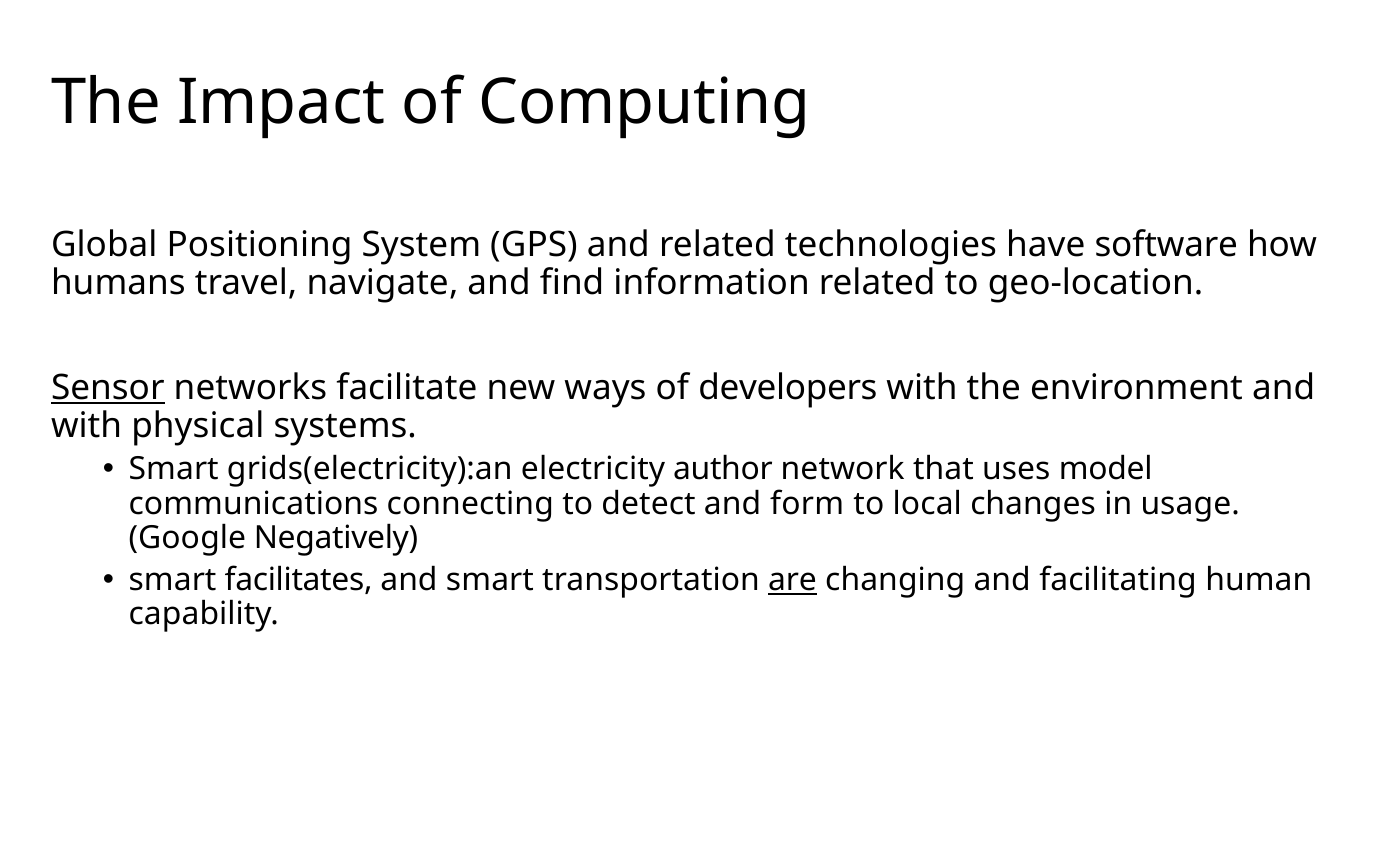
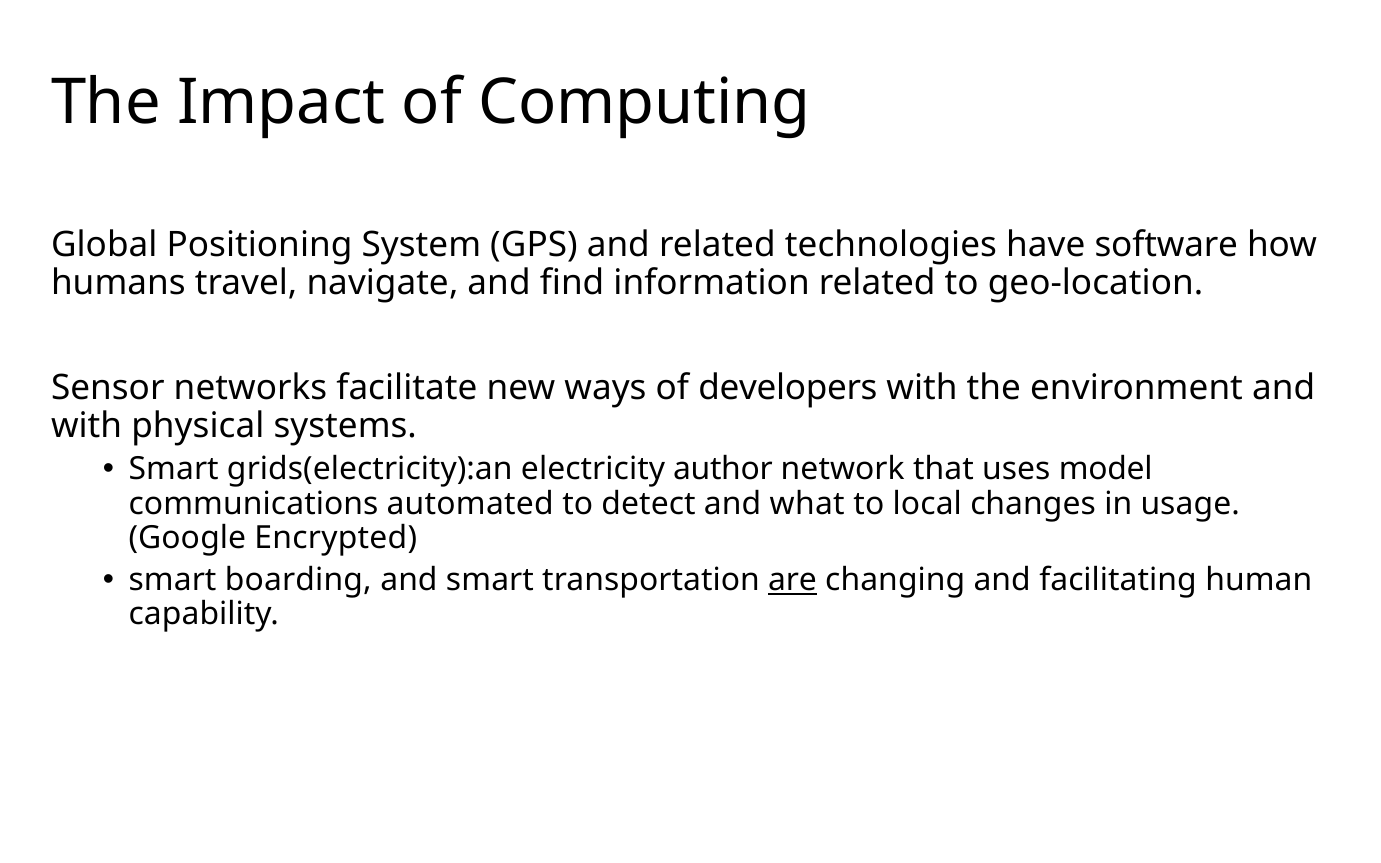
Sensor underline: present -> none (108, 388)
connecting: connecting -> automated (470, 504)
form: form -> what (807, 504)
Negatively: Negatively -> Encrypted (336, 538)
facilitates: facilitates -> boarding (298, 580)
